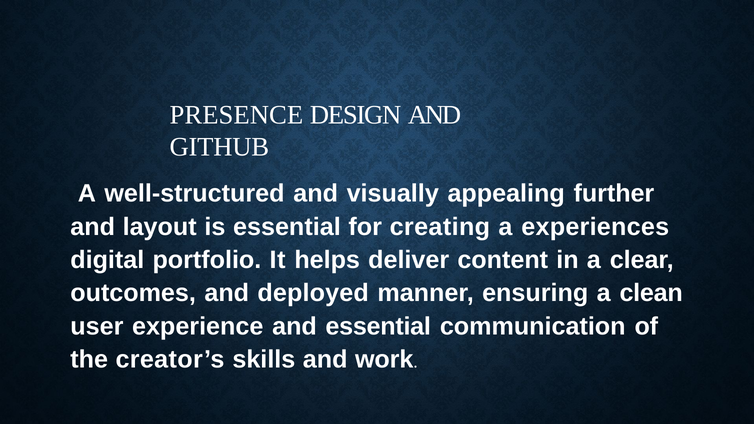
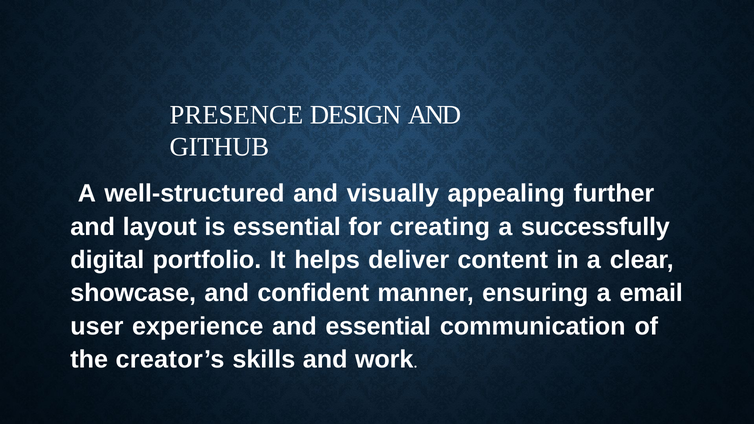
experiences: experiences -> successfully (595, 227)
outcomes: outcomes -> showcase (133, 293)
deployed: deployed -> confident (313, 293)
clean: clean -> email (651, 293)
